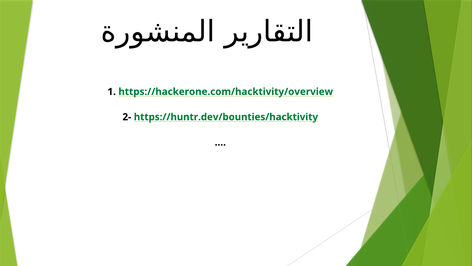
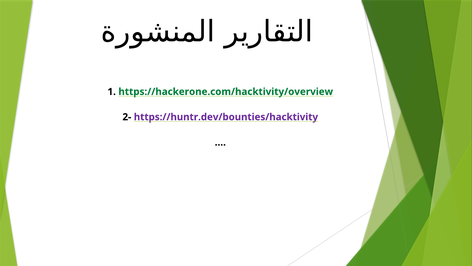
https://huntr.dev/bounties/hacktivity colour: green -> purple (226, 117)
